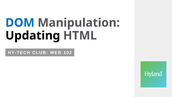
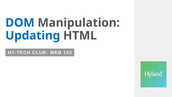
Updating colour: black -> blue (33, 35)
